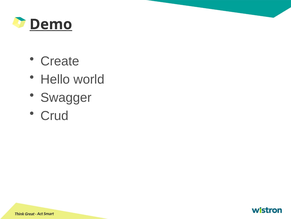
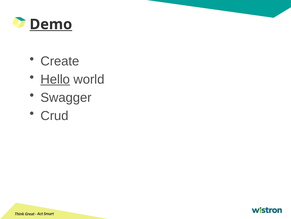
Hello underline: none -> present (55, 79)
